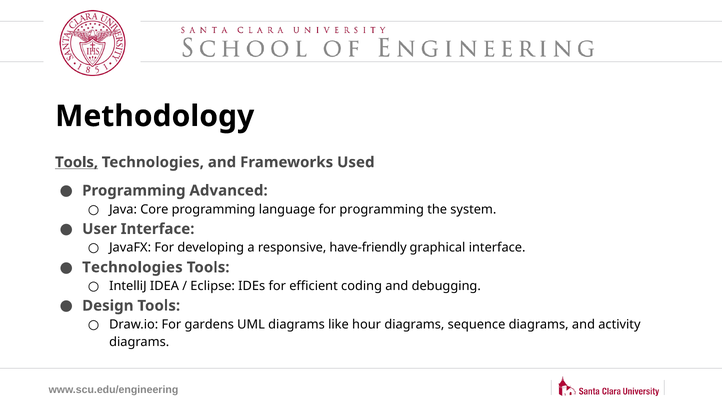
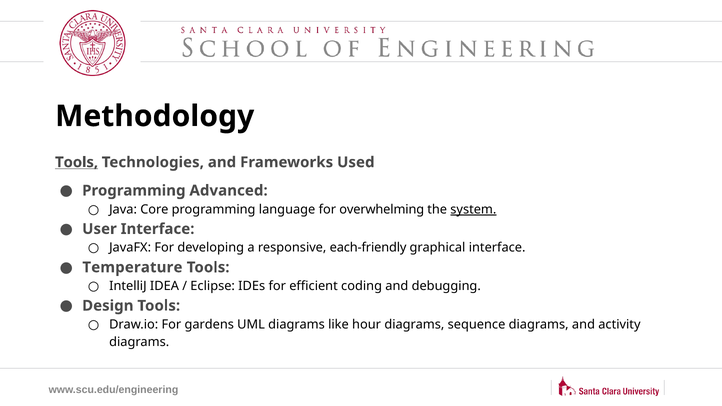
for programming: programming -> overwhelming (382, 209)
system underline: none -> present (473, 209)
have-friendly: have-friendly -> each-friendly (368, 248)
Technologies: Technologies -> Temperature (132, 267)
